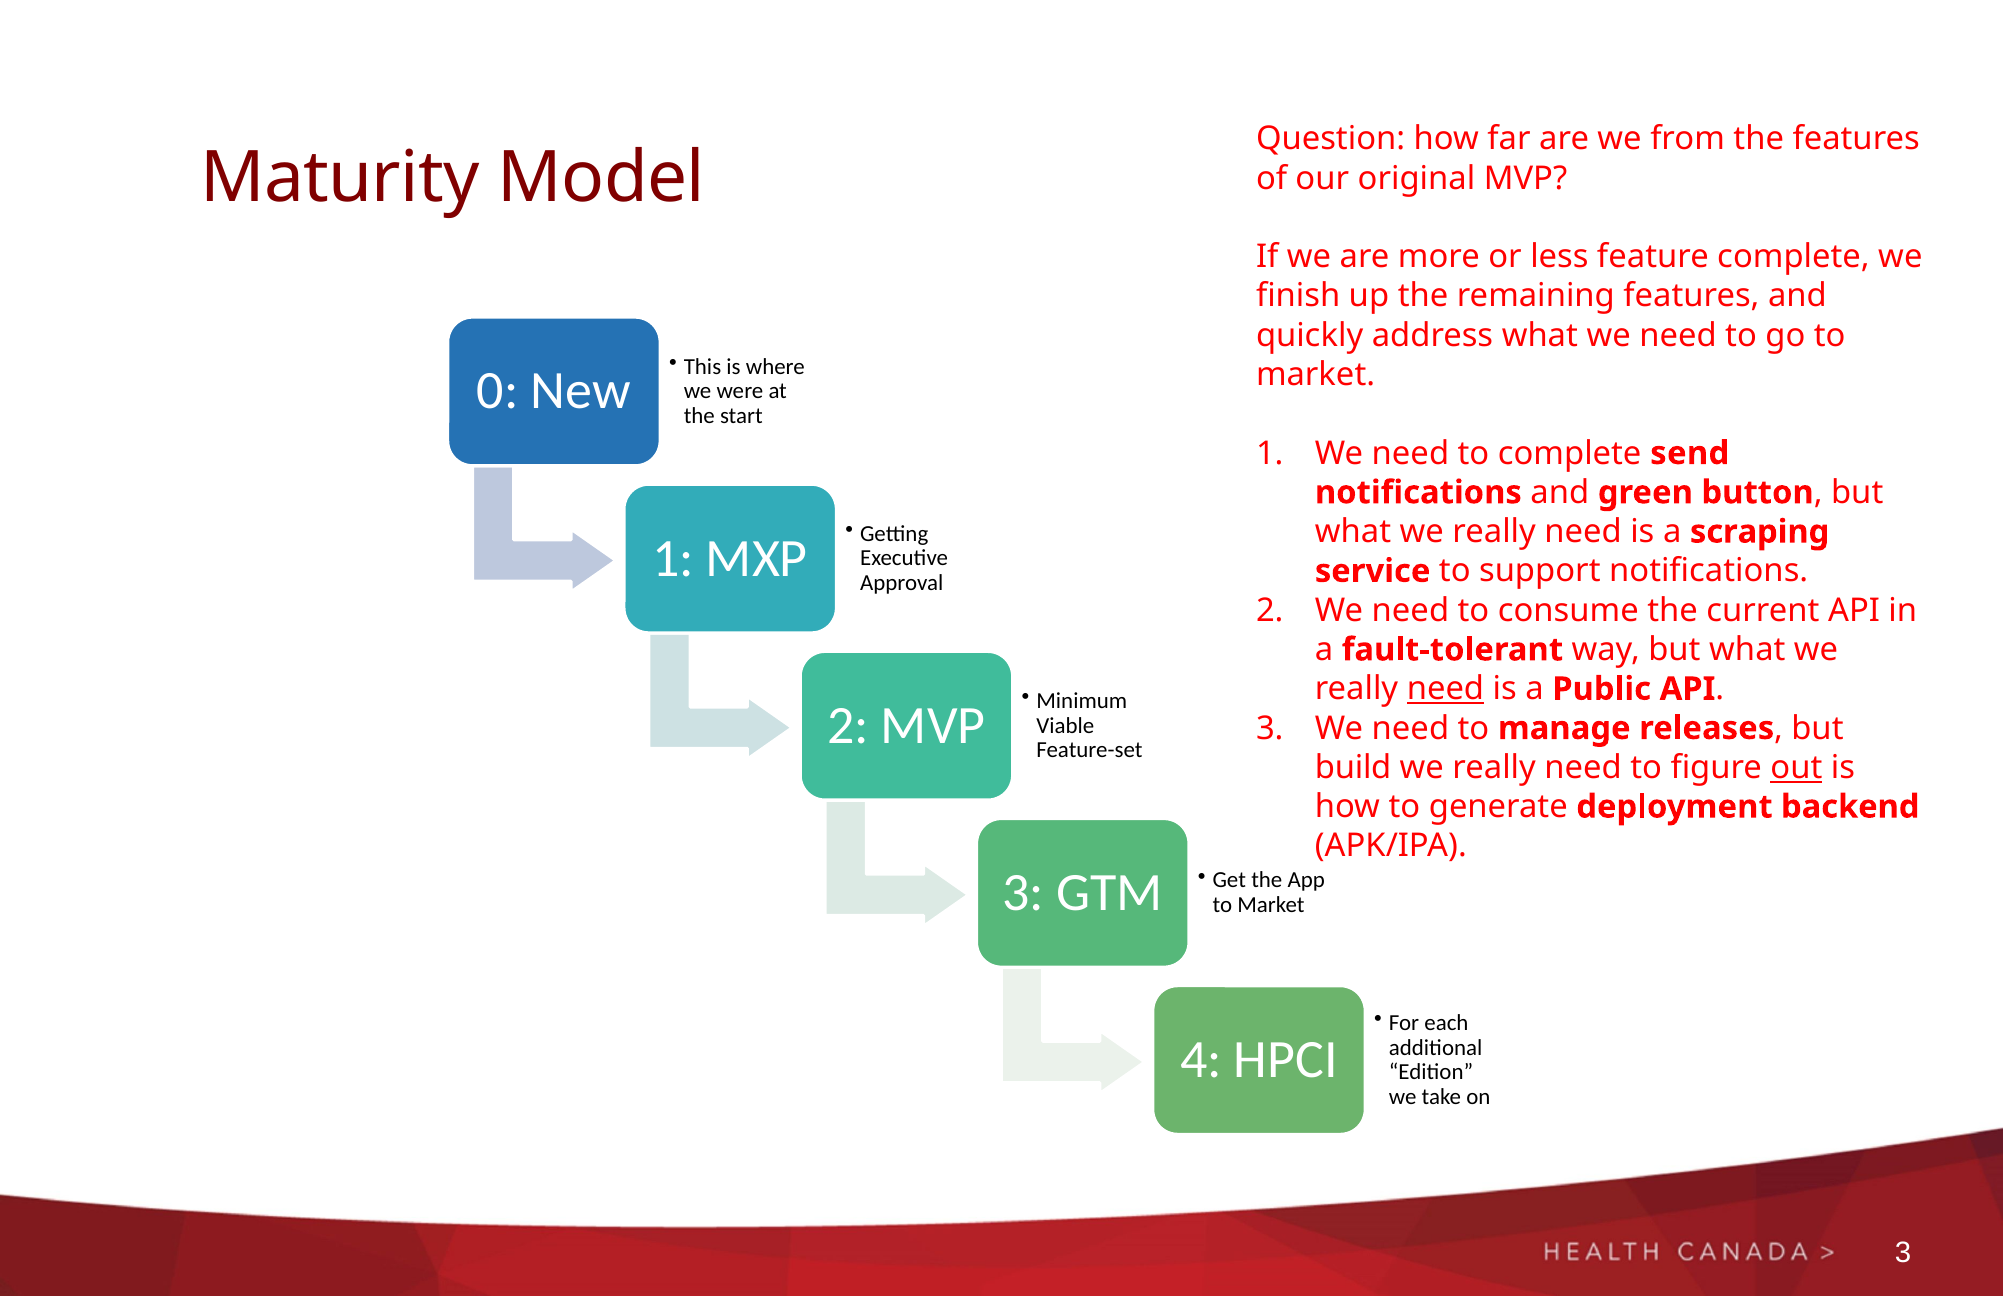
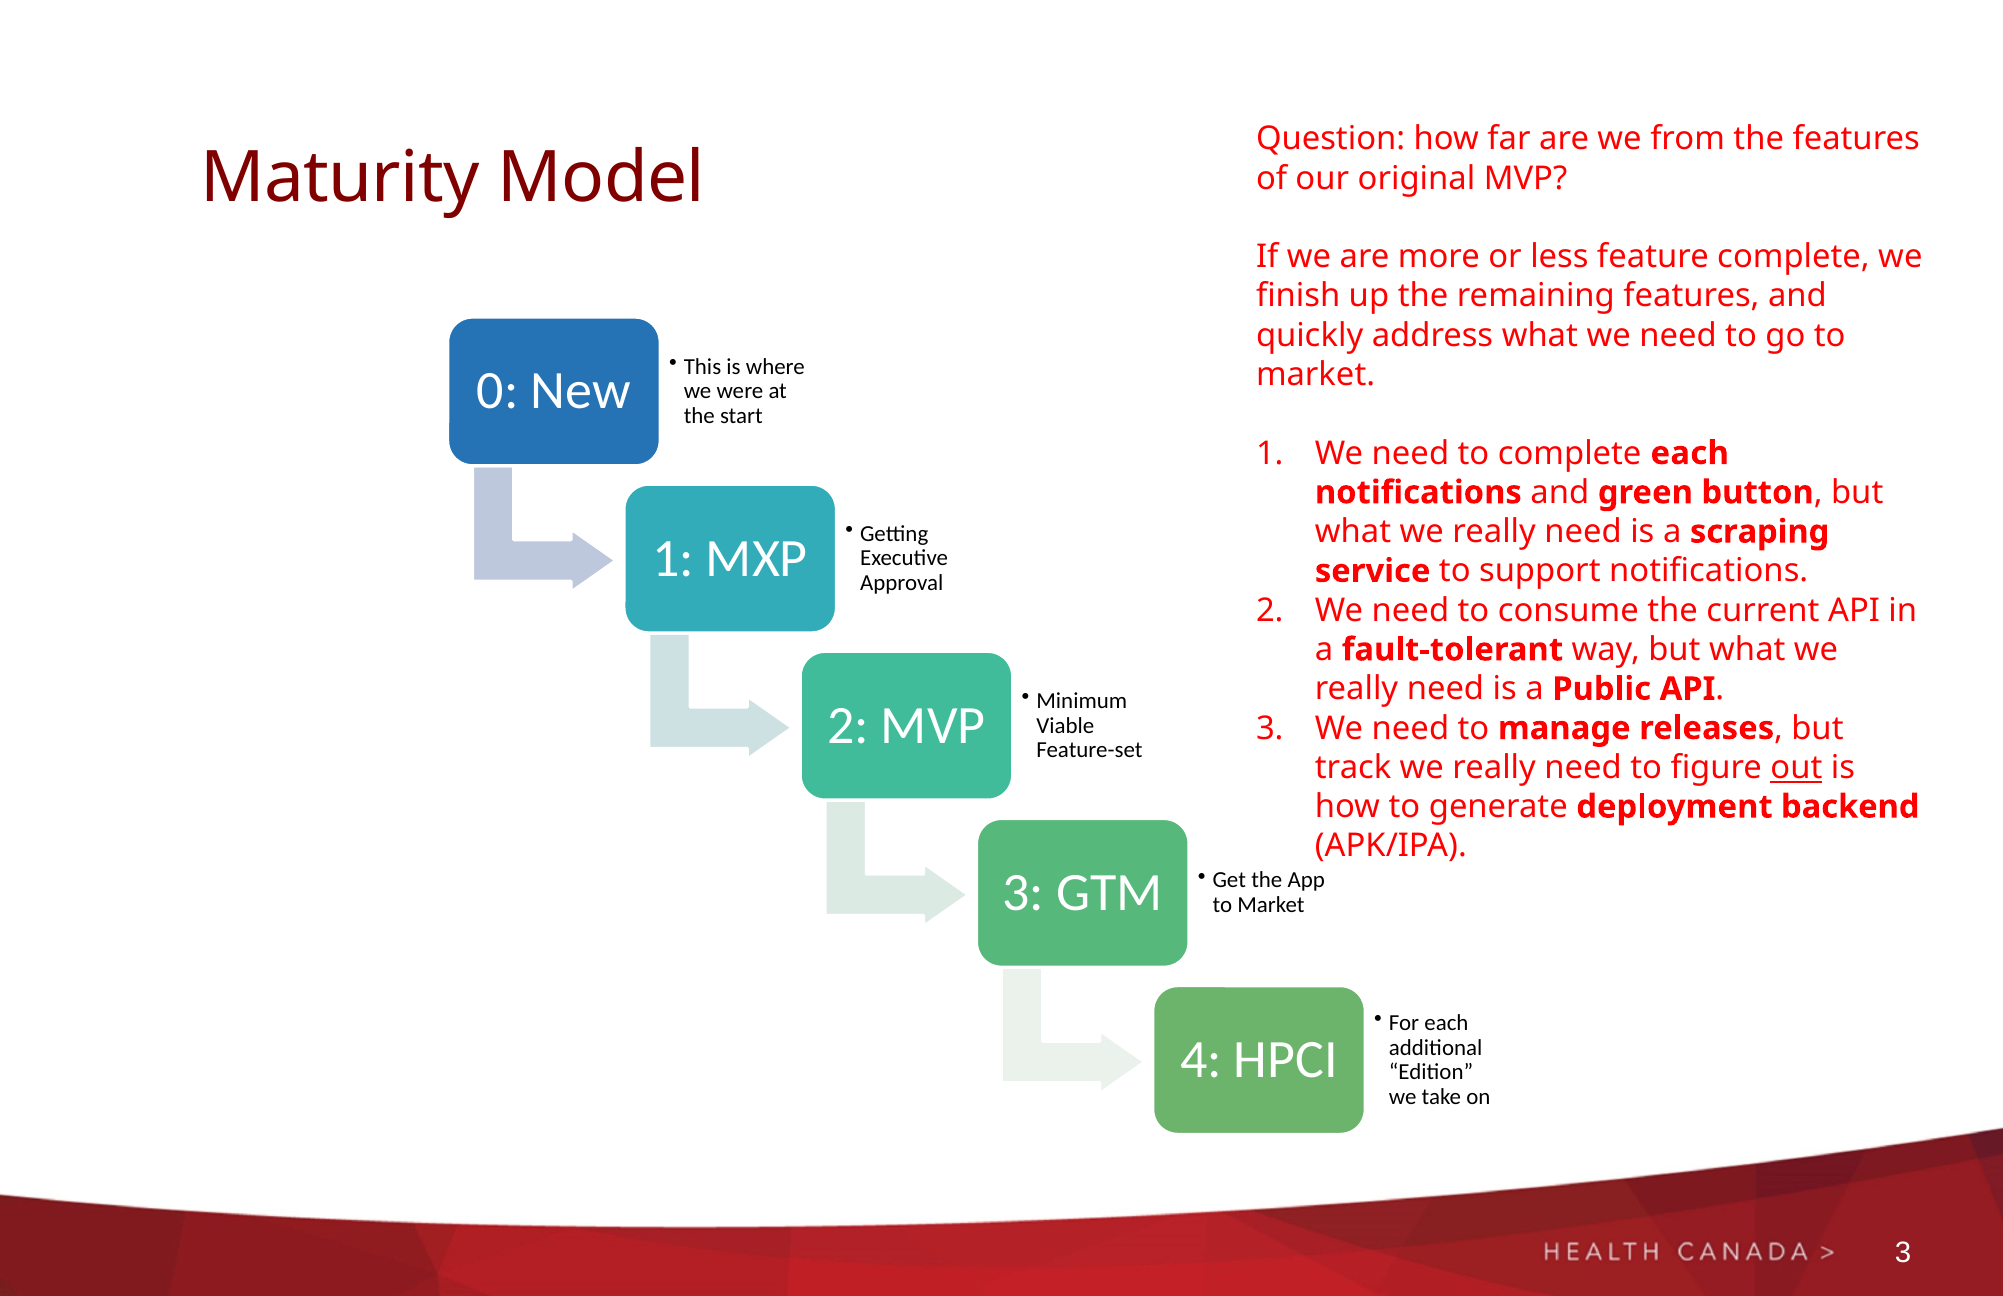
complete send: send -> each (1690, 453)
need underline: present -> none (1445, 689)
build: build -> track (1353, 768)
